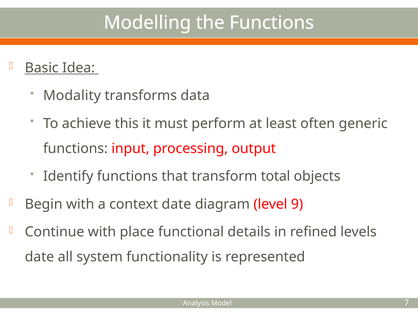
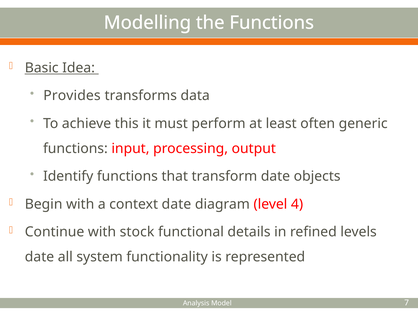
Modality: Modality -> Provides (72, 96)
transform total: total -> date (275, 177)
9: 9 -> 4 (297, 204)
place: place -> stock (137, 232)
